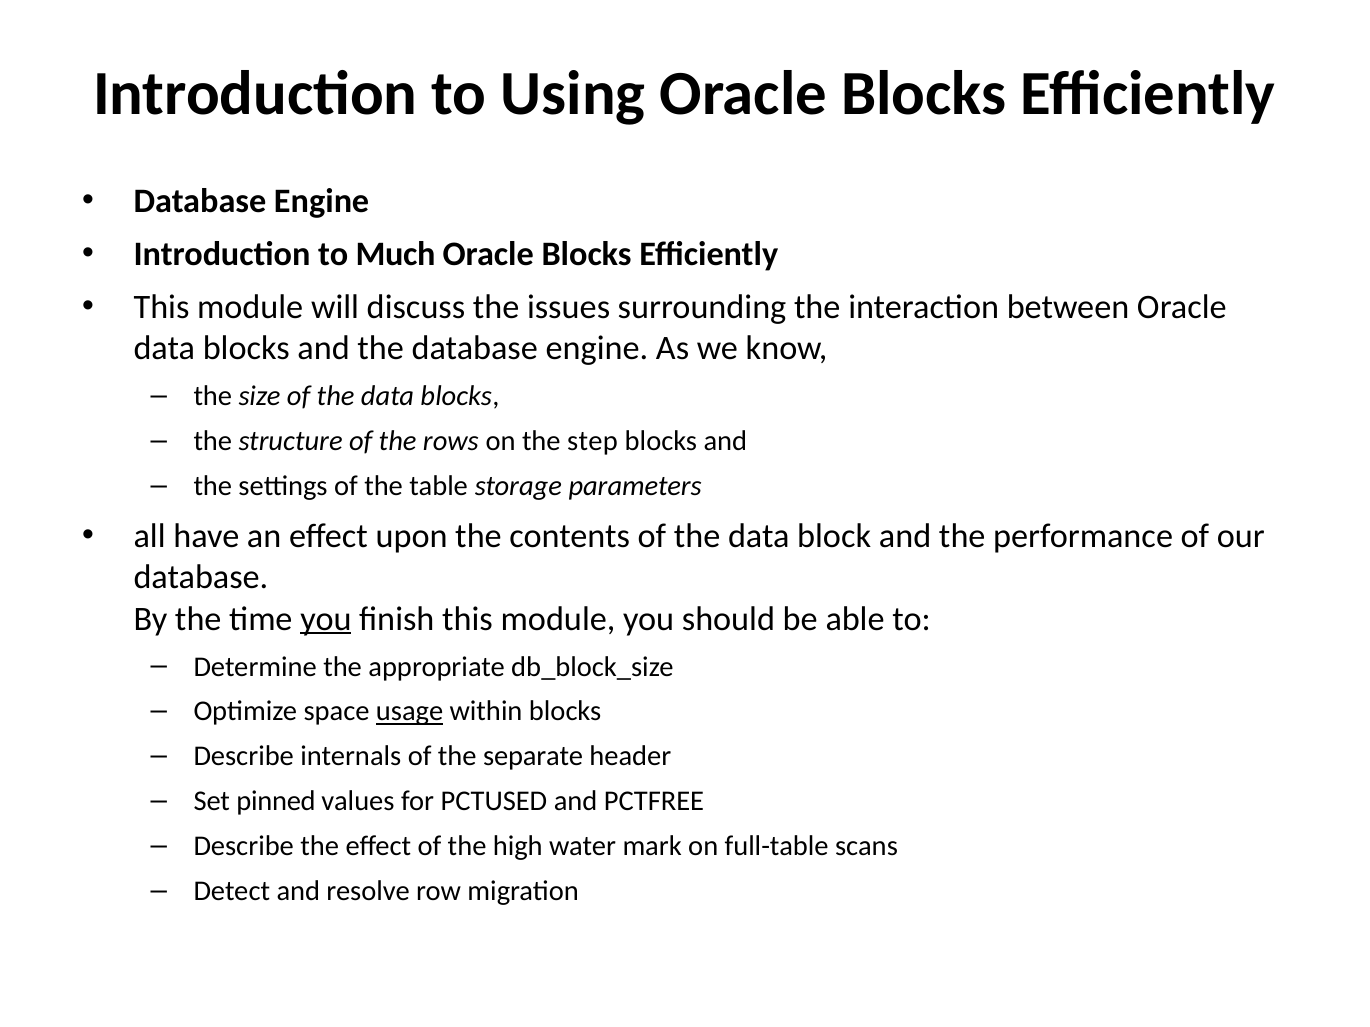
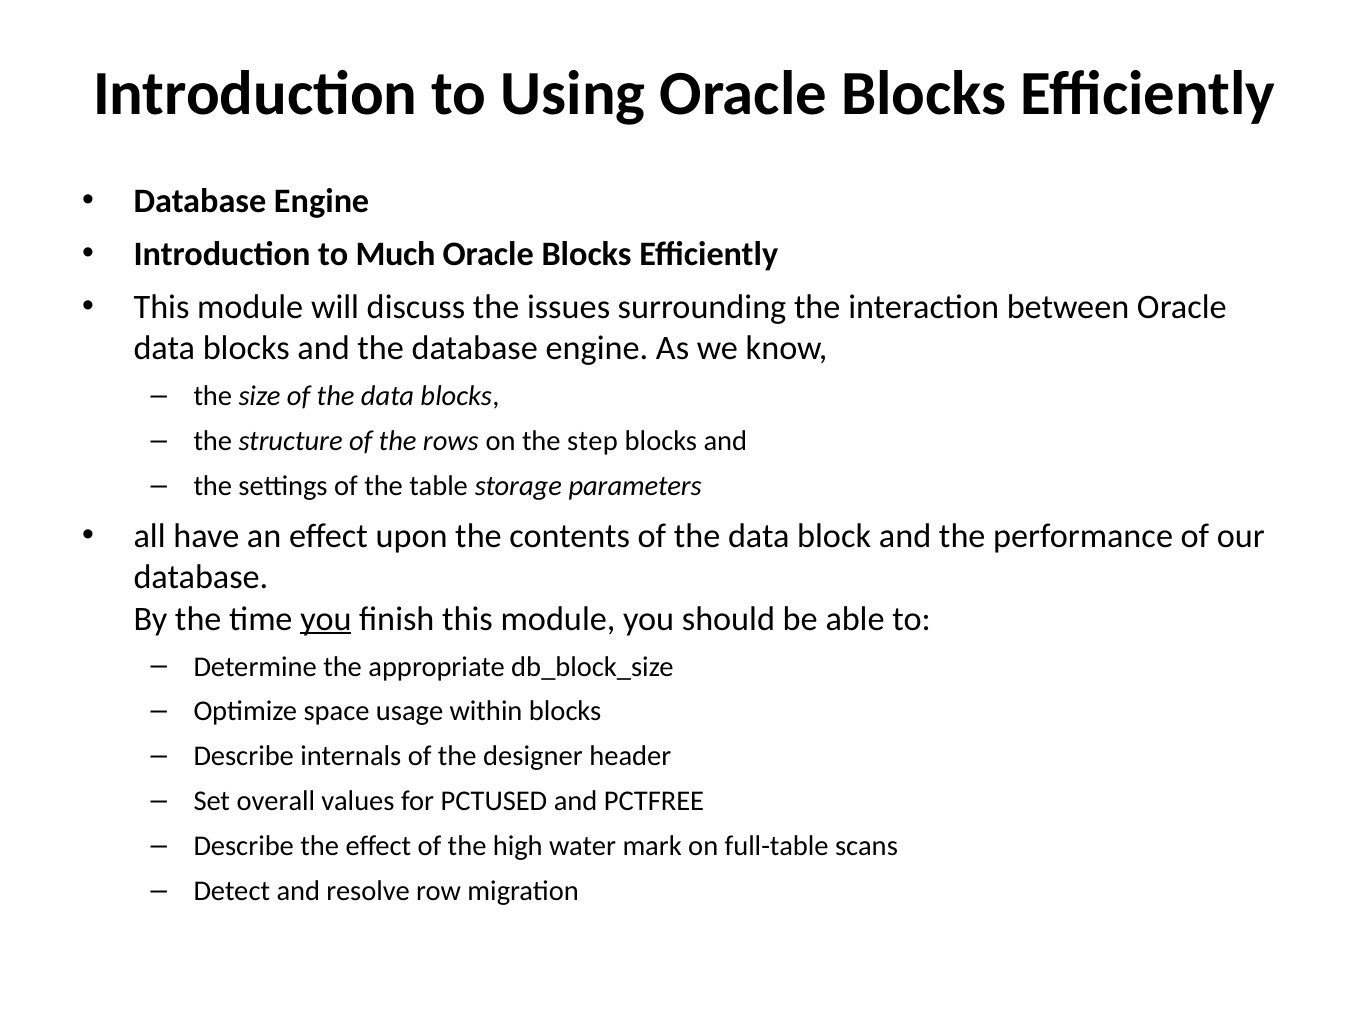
usage underline: present -> none (410, 712)
separate: separate -> designer (533, 757)
pinned: pinned -> overall (276, 802)
